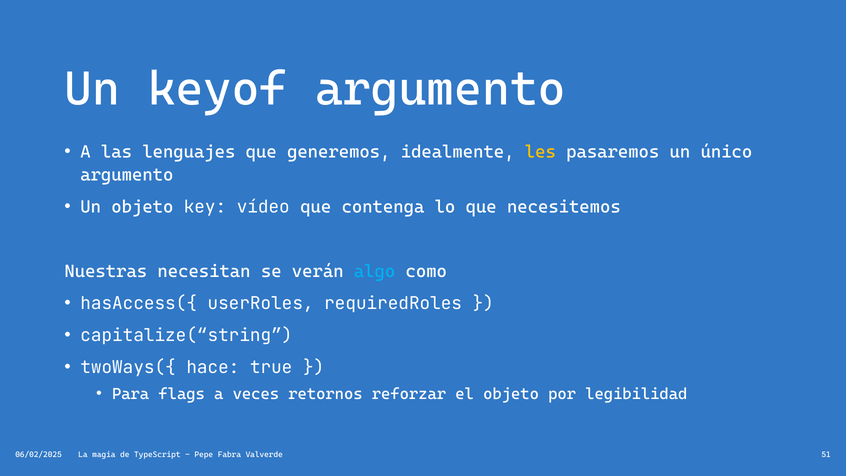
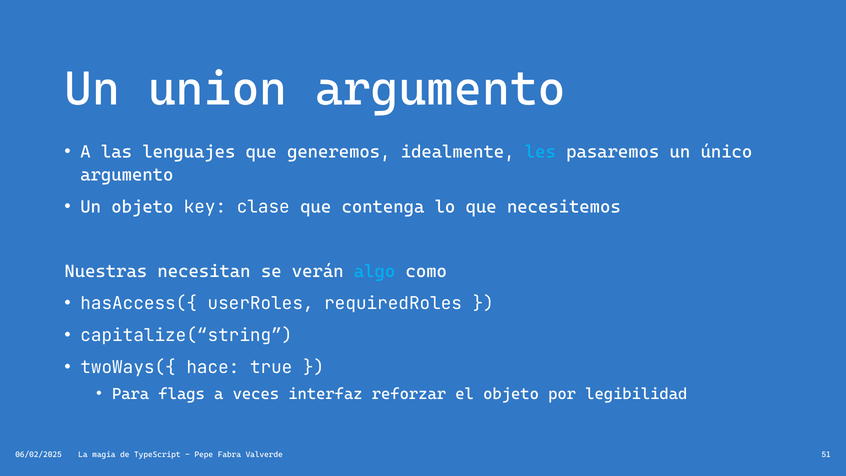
keyof: keyof -> union (218, 89)
les colour: yellow -> light blue (540, 152)
vídeo: vídeo -> clase (263, 207)
retornos: retornos -> interfaz (325, 394)
